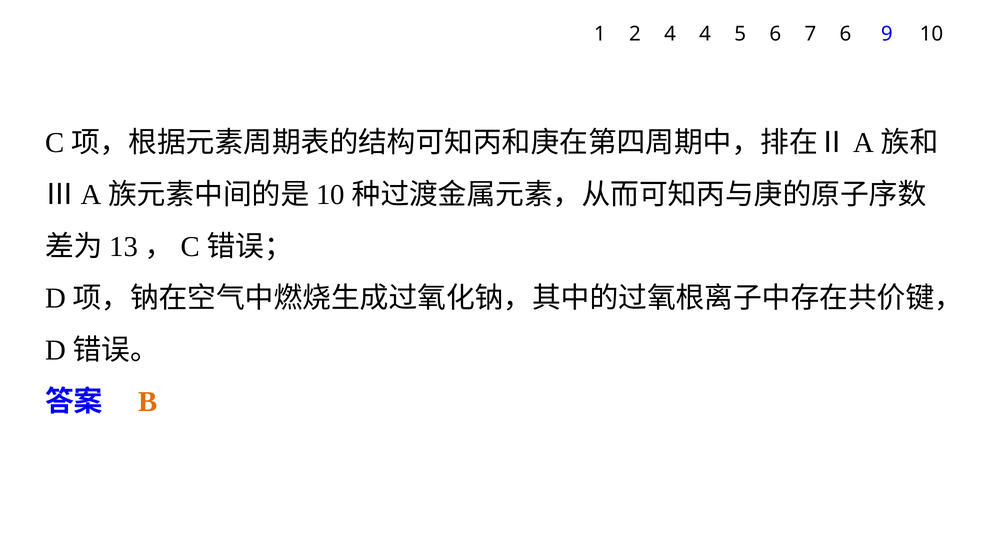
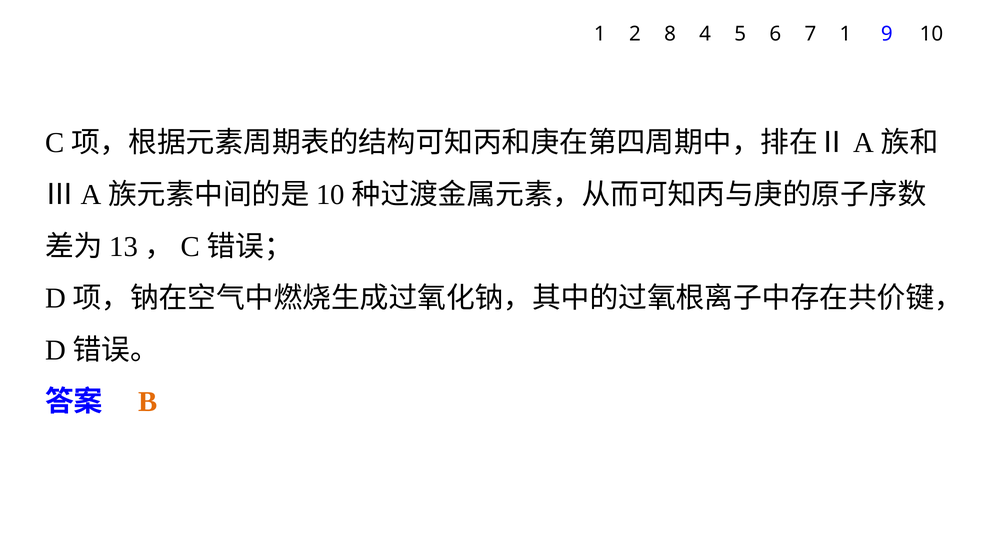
2 4: 4 -> 8 (670, 34)
7 6: 6 -> 1 (846, 34)
